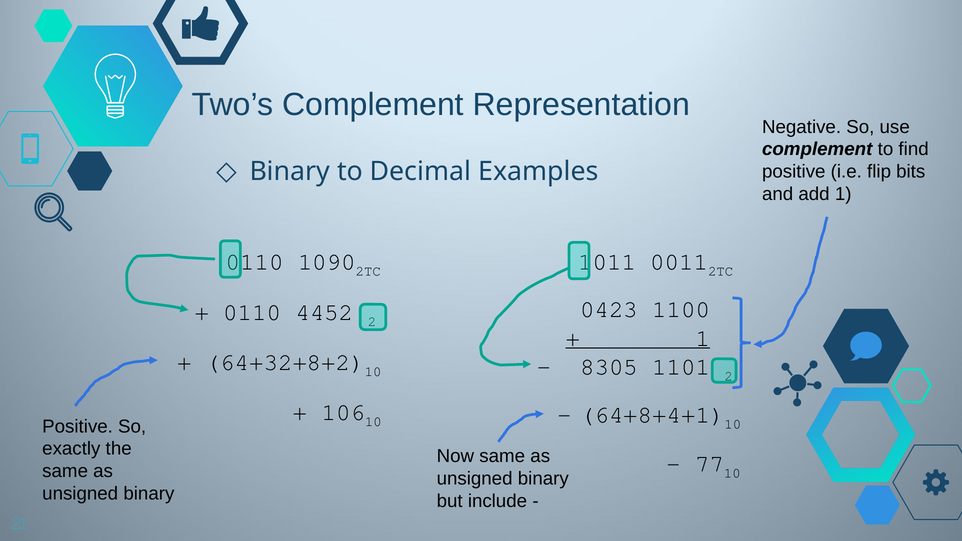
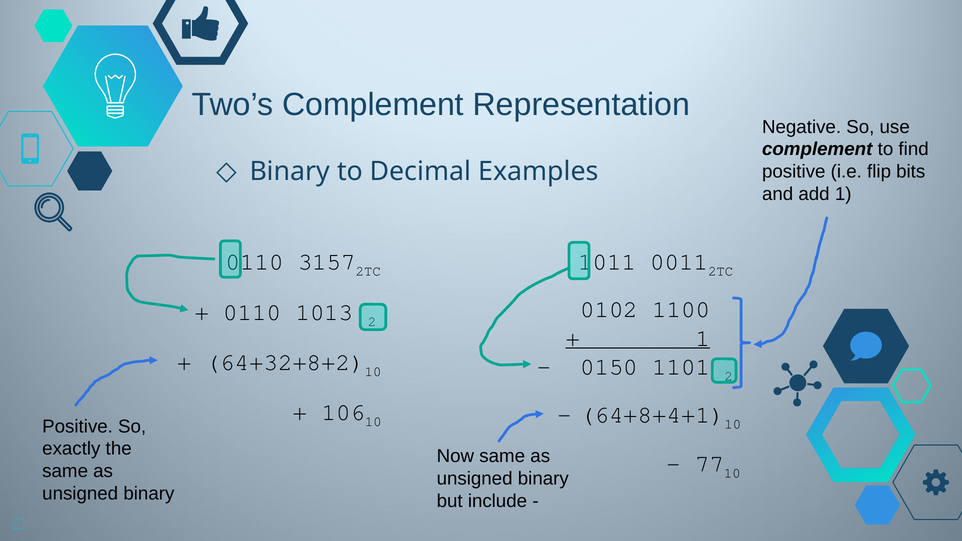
1090: 1090 -> 3157 (327, 262)
0423: 0423 -> 0102 (609, 309)
4452: 4452 -> 1013 (324, 312)
8305: 8305 -> 0150 (609, 367)
